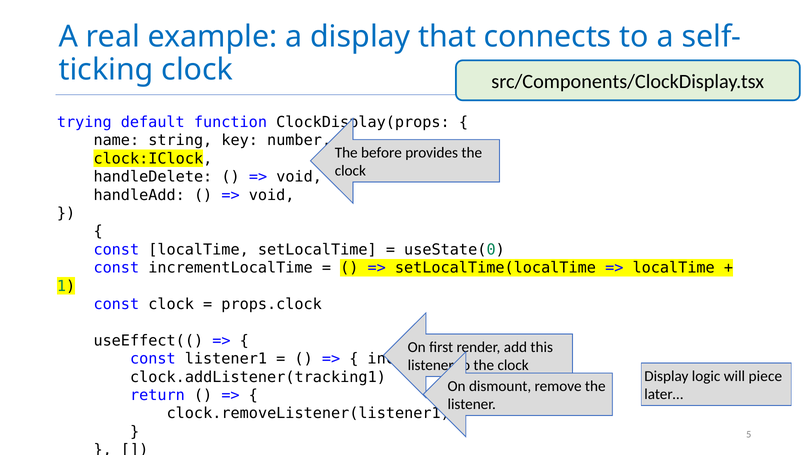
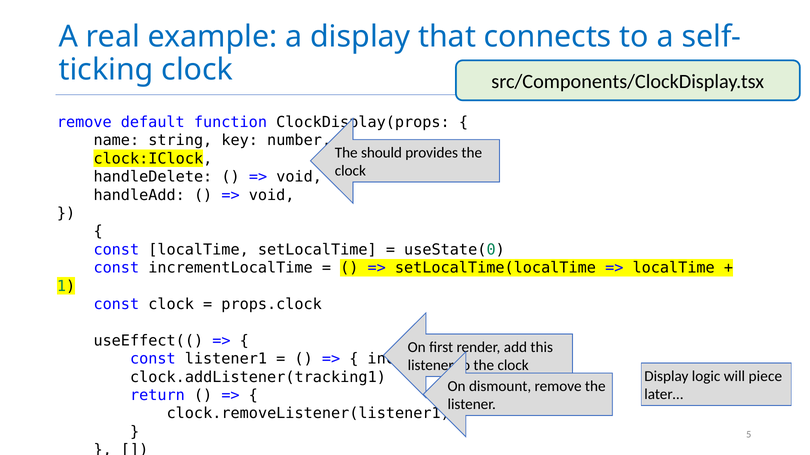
trying: trying -> remove (84, 122)
before: before -> should (382, 153)
